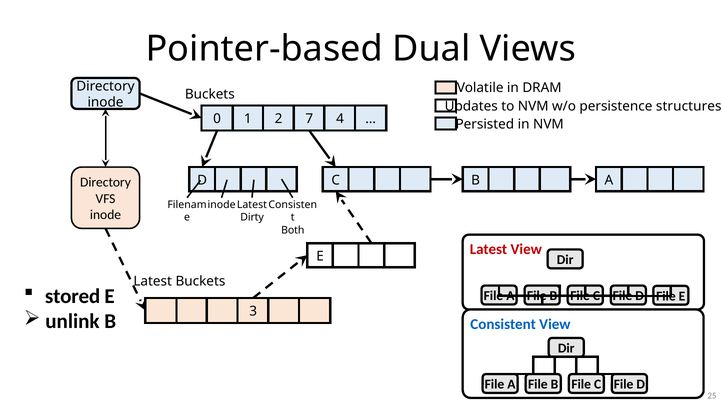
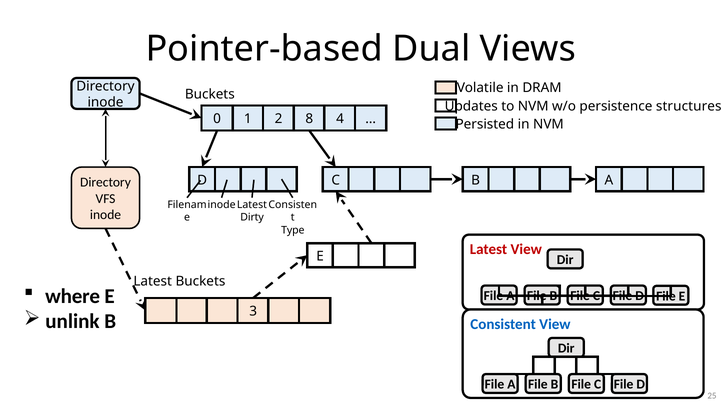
7: 7 -> 8 (309, 119)
Both: Both -> Type (293, 230)
stored: stored -> where (73, 296)
